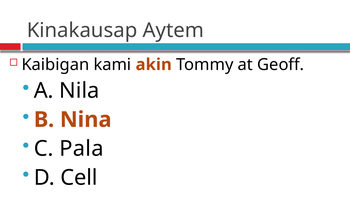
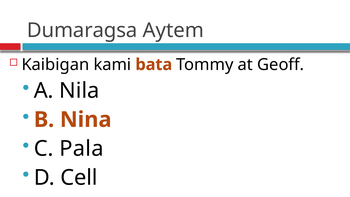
Kinakausap: Kinakausap -> Dumaragsa (82, 30)
akin: akin -> bata (154, 65)
